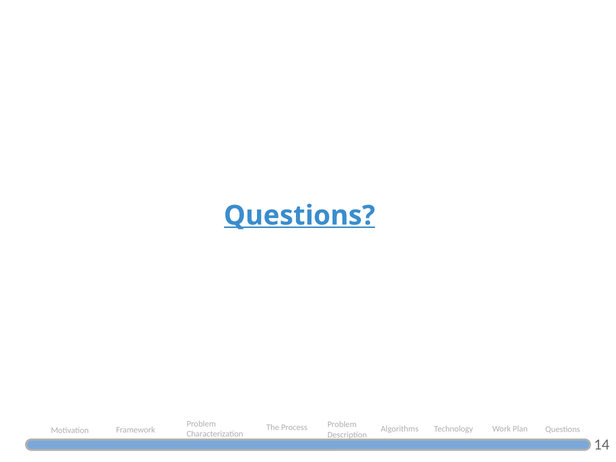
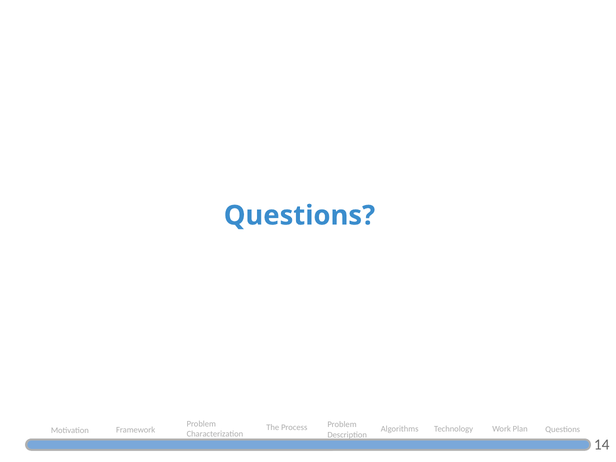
Questions underline: present -> none (299, 216)
